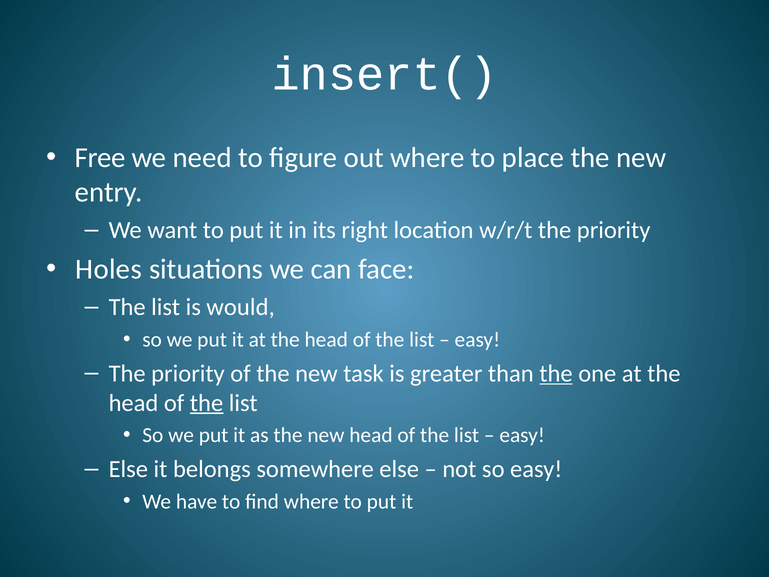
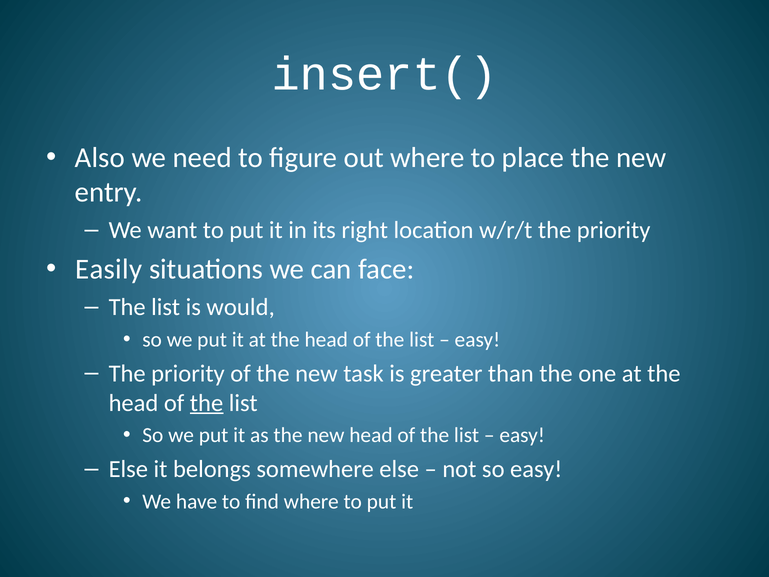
Free: Free -> Also (100, 158)
Holes: Holes -> Easily (109, 269)
the underline: present -> none (556, 373)
